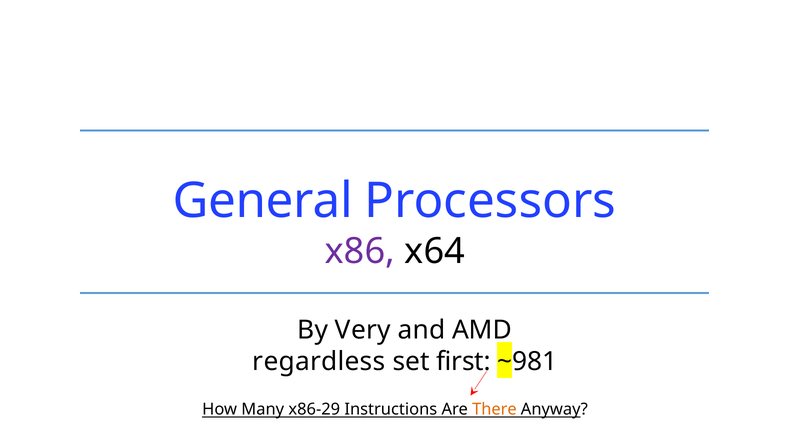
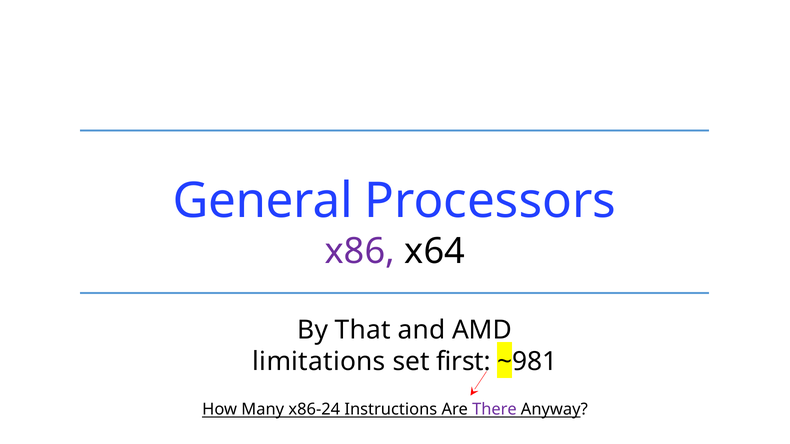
Very: Very -> That (363, 330)
regardless: regardless -> limitations (319, 362)
x86-29: x86-29 -> x86-24 (314, 410)
There colour: orange -> purple (494, 410)
